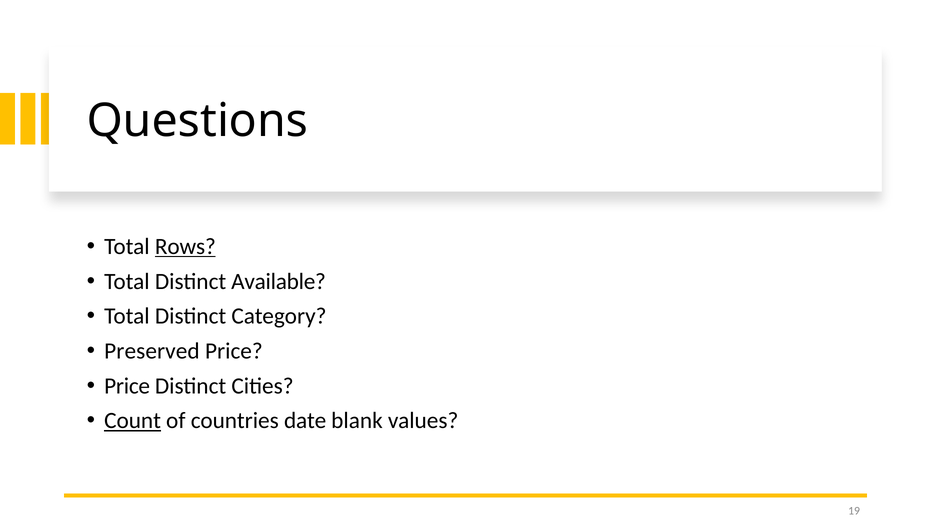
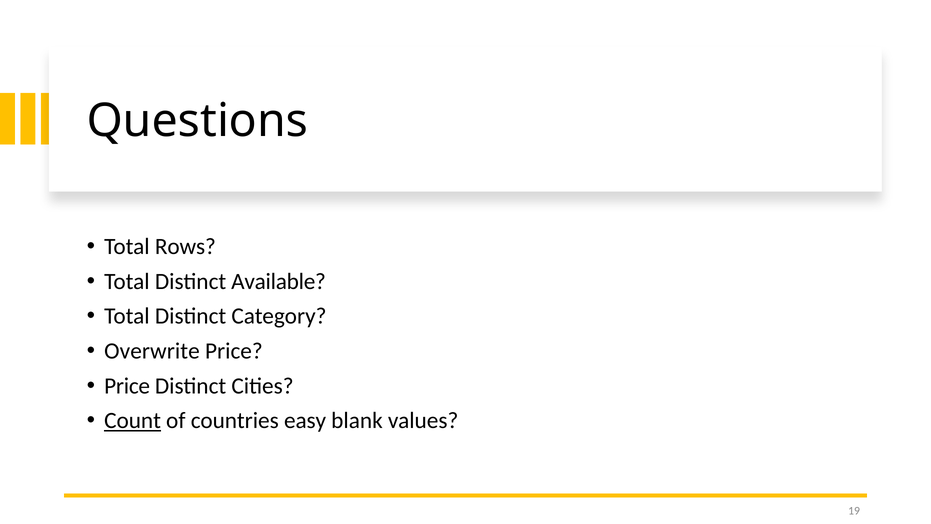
Rows underline: present -> none (185, 246)
Preserved: Preserved -> Overwrite (152, 351)
date: date -> easy (305, 420)
